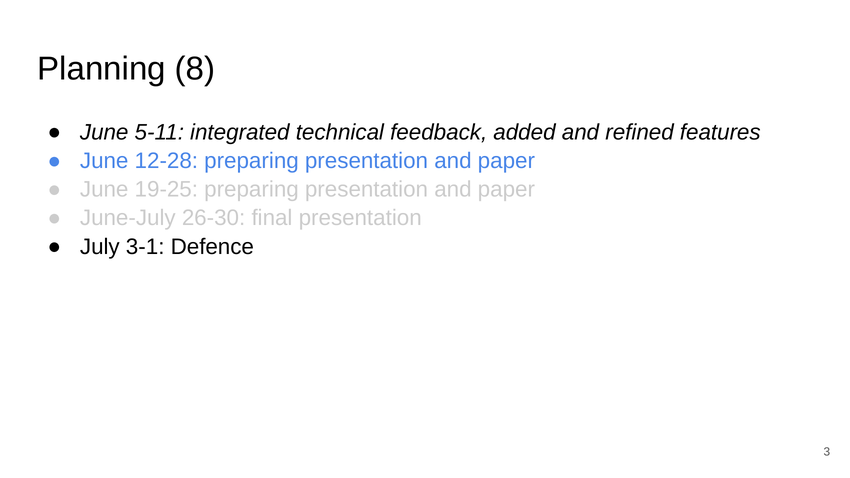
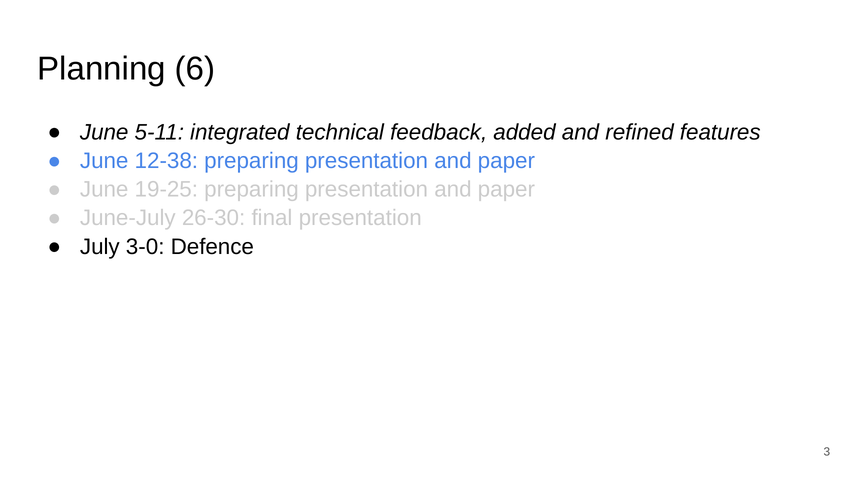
8: 8 -> 6 (195, 69)
12-28: 12-28 -> 12-38 (166, 161)
3-1: 3-1 -> 3-0 (145, 247)
